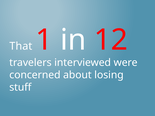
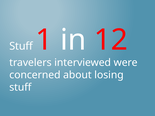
That: That -> Stuff (21, 46)
